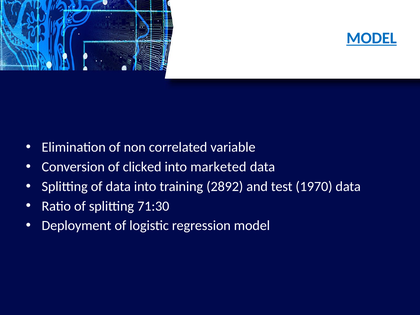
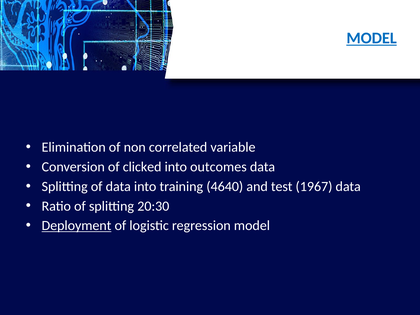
marketed: marketed -> outcomes (218, 167)
2892: 2892 -> 4640 (225, 186)
1970: 1970 -> 1967 (314, 186)
71:30: 71:30 -> 20:30 (153, 206)
Deployment underline: none -> present (77, 226)
